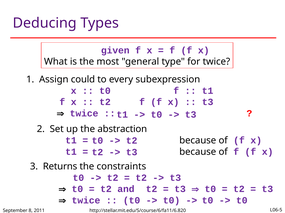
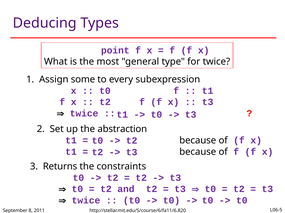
given: given -> point (115, 50)
could: could -> some (83, 80)
